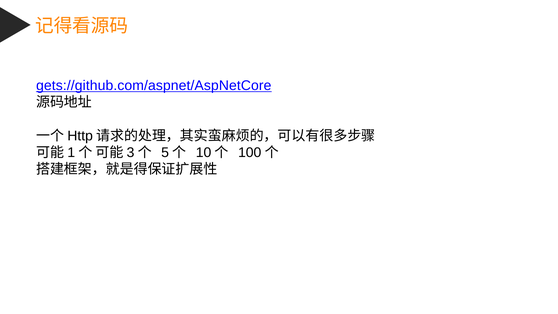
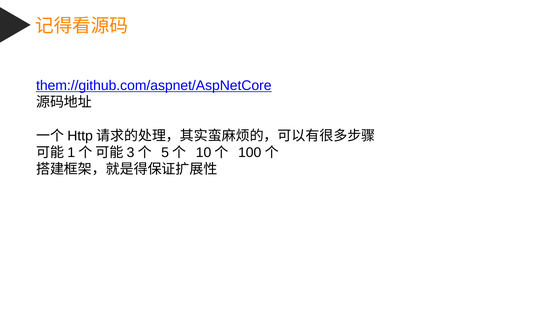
gets://github.com/aspnet/AspNetCore: gets://github.com/aspnet/AspNetCore -> them://github.com/aspnet/AspNetCore (154, 86)
